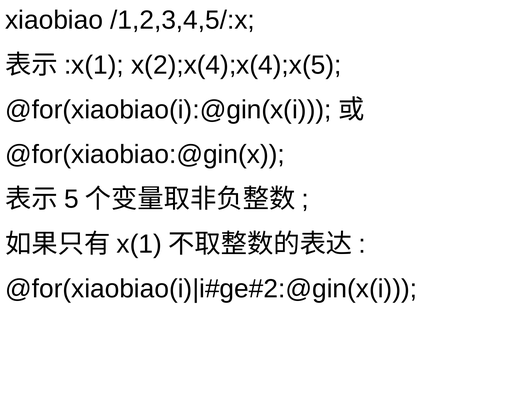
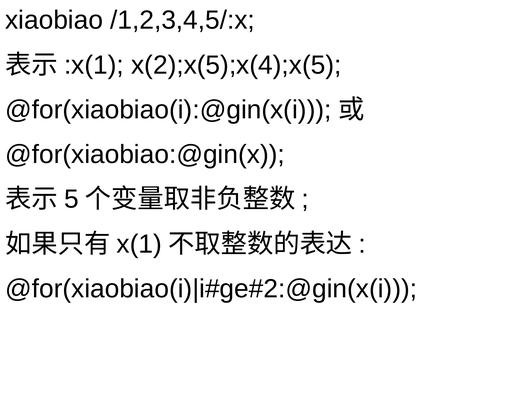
x(2);x(4);x(4);x(5: x(2);x(4);x(4);x(5 -> x(2);x(5);x(4);x(5 (236, 65)
